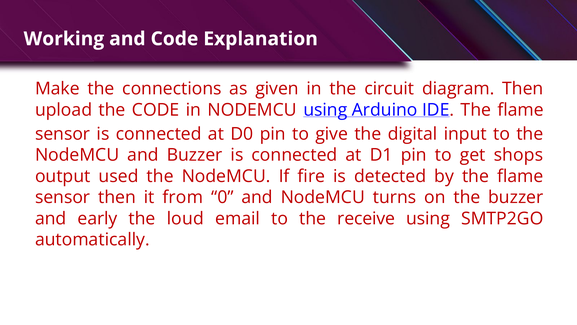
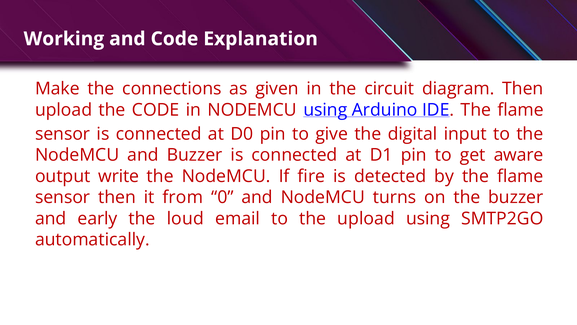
shops: shops -> aware (519, 155)
used: used -> write (119, 176)
the receive: receive -> upload (366, 218)
